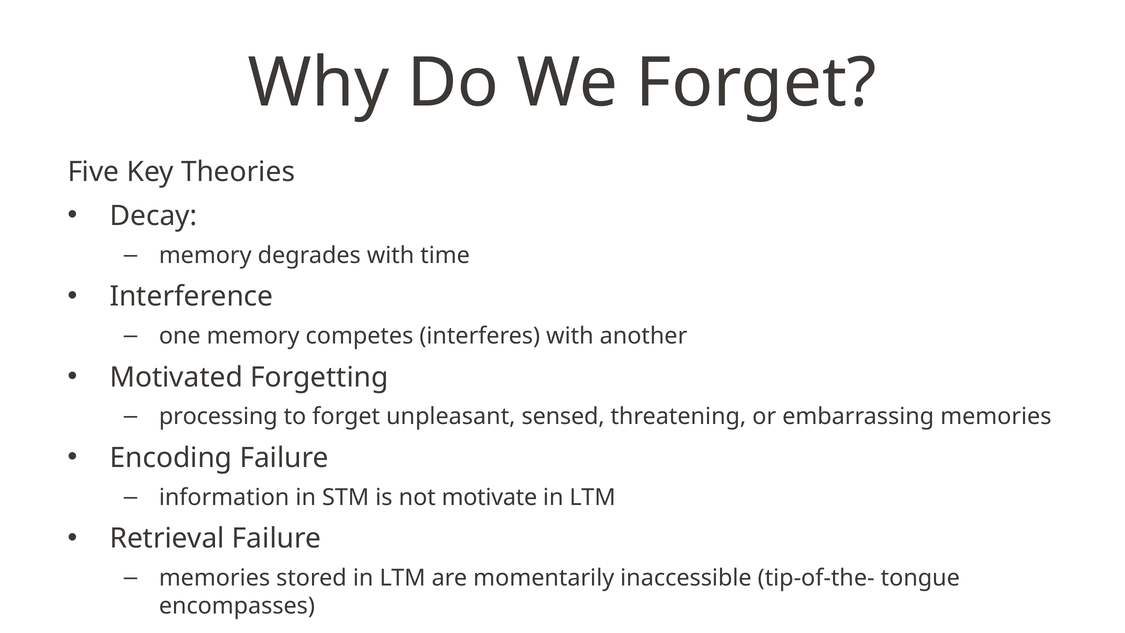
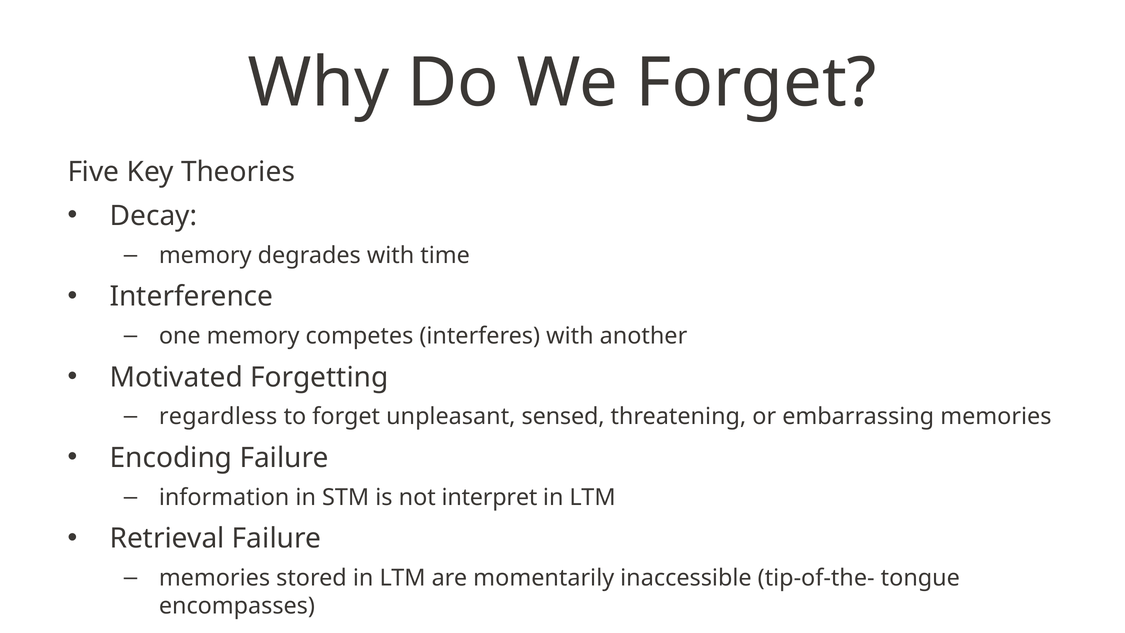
processing: processing -> regardless (218, 417)
motivate: motivate -> interpret (489, 497)
